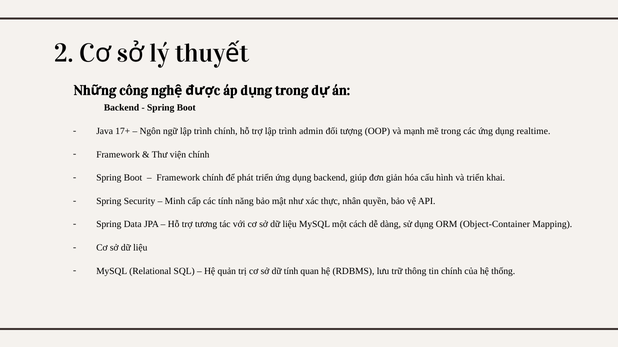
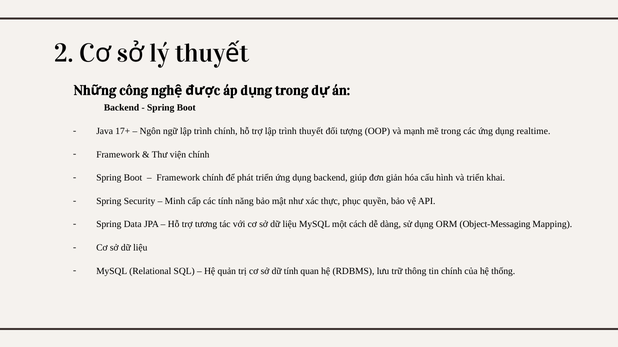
admin: admin -> thuyết (311, 131)
nhân: nhân -> phục (352, 201)
Object-Container: Object-Container -> Object-Messaging (495, 225)
